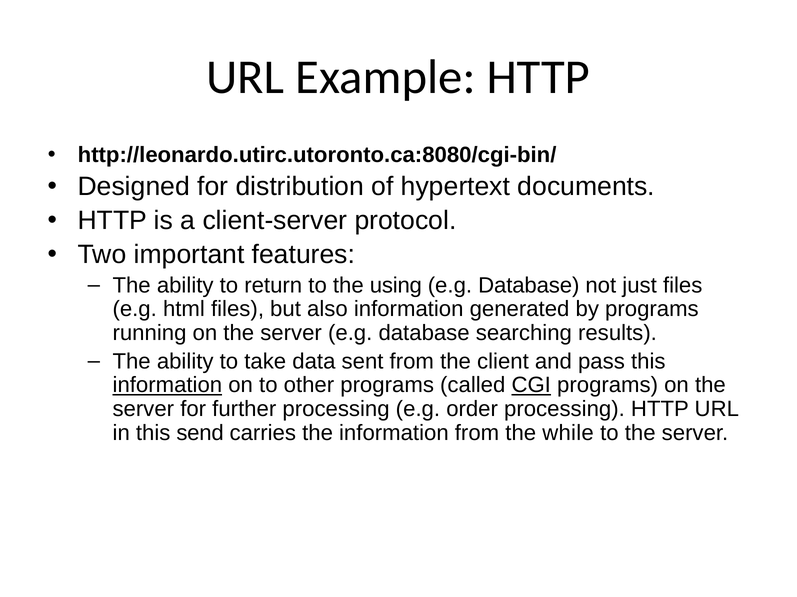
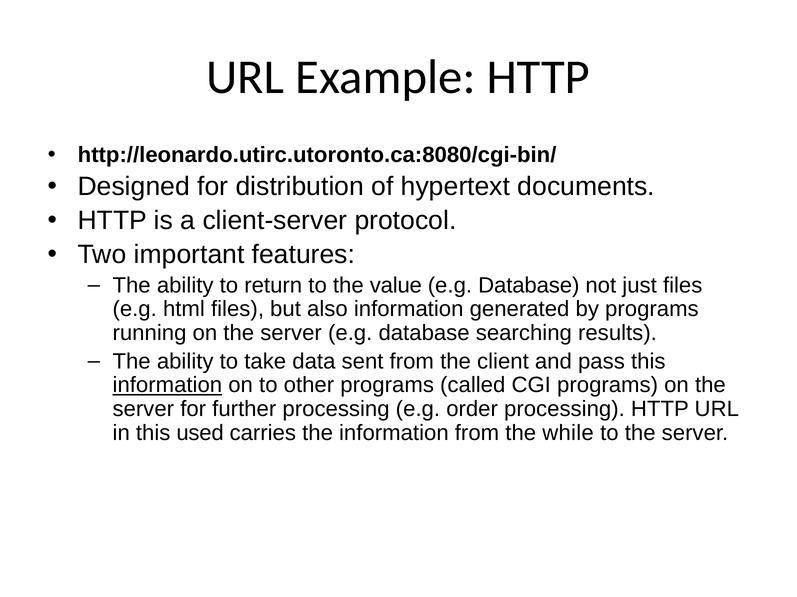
using: using -> value (396, 286)
CGI underline: present -> none (531, 386)
send: send -> used (200, 433)
